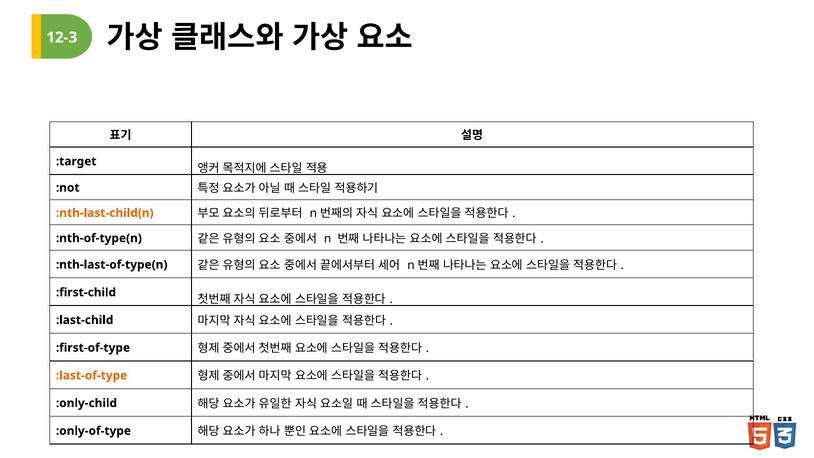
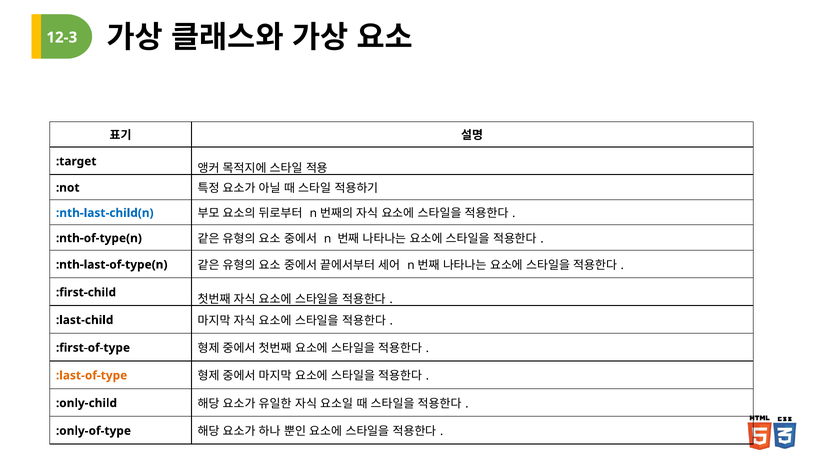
:nth-last-child(n colour: orange -> blue (105, 213)
